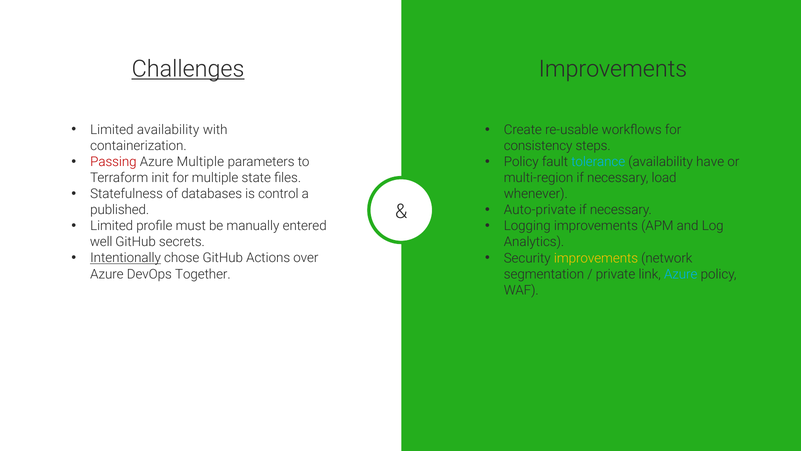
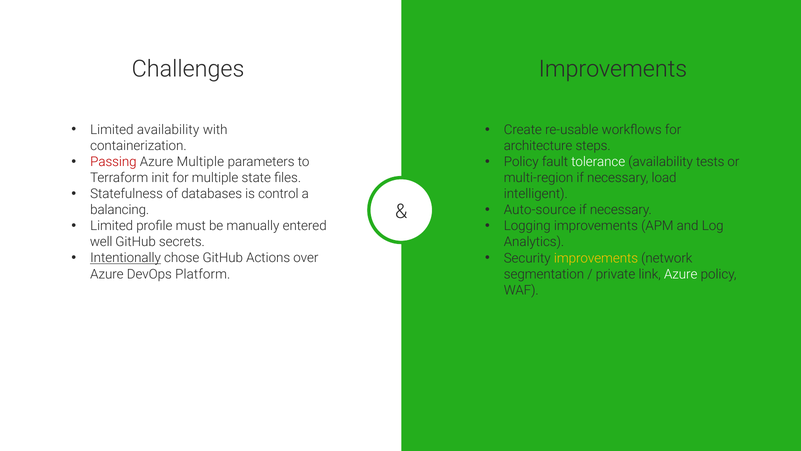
Challenges underline: present -> none (188, 69)
consistency: consistency -> architecture (538, 146)
tolerance colour: light blue -> white (598, 162)
have: have -> tests (710, 162)
whenever: whenever -> intelligent (536, 194)
Auto-private: Auto-private -> Auto-source (540, 210)
published: published -> balancing (120, 210)
Together: Together -> Platform (203, 274)
Azure colour: light blue -> white (681, 274)
